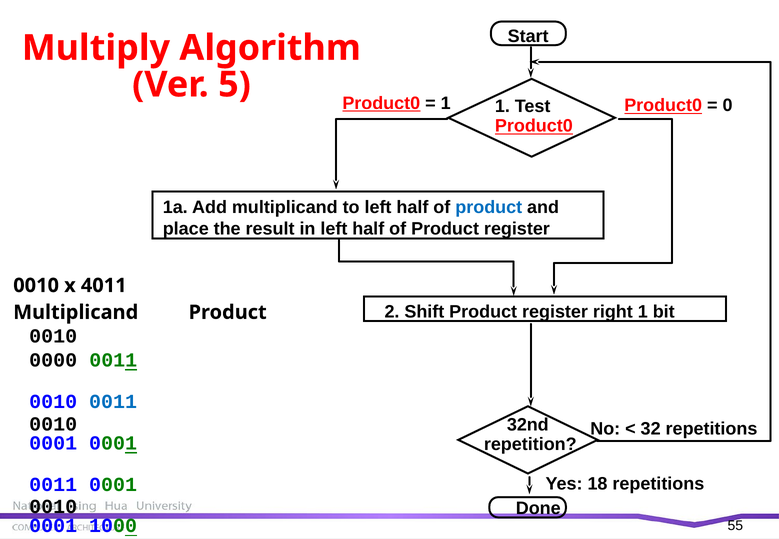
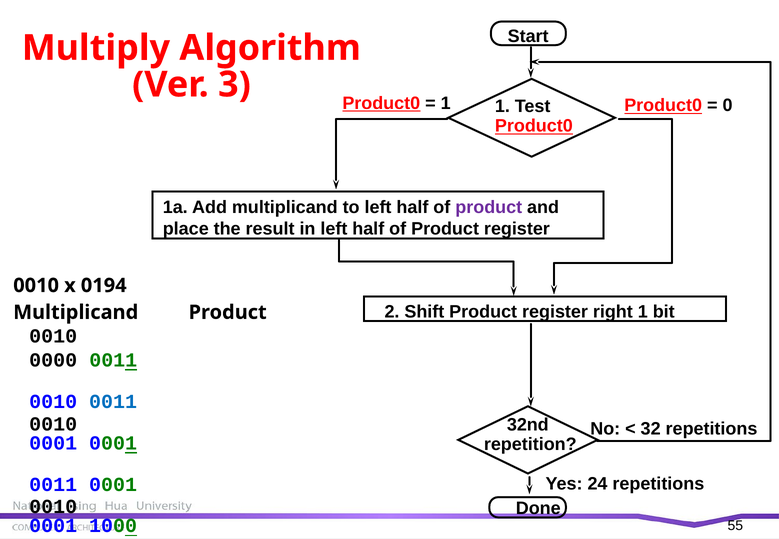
5: 5 -> 3 (234, 85)
product colour: blue -> purple (489, 207)
4011: 4011 -> 0194 (104, 286)
18: 18 -> 24 (597, 484)
